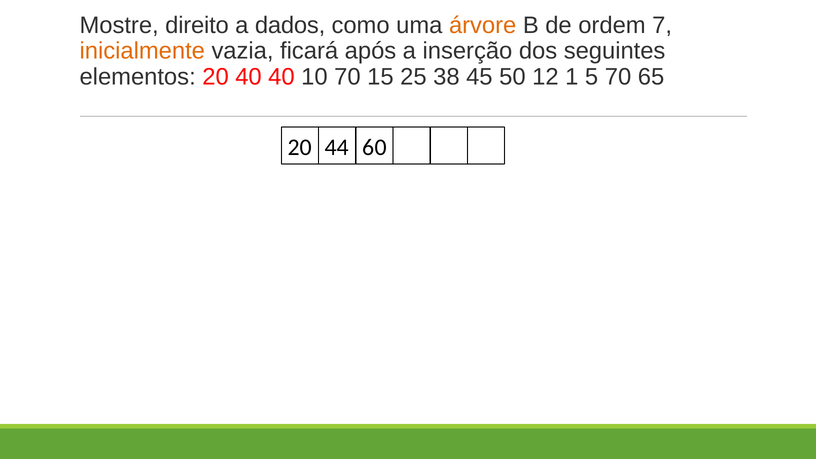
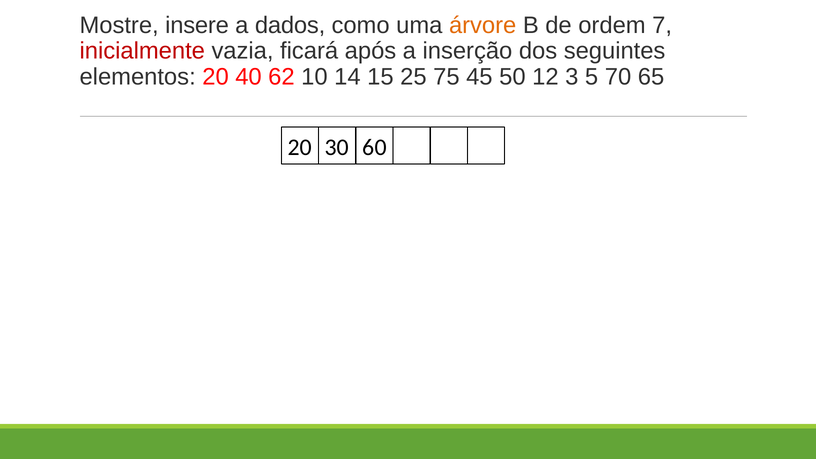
direito: direito -> insere (197, 25)
inicialmente colour: orange -> red (142, 51)
40 40: 40 -> 62 (281, 77)
10 70: 70 -> 14 (347, 77)
38: 38 -> 75 (446, 77)
1: 1 -> 3 (572, 77)
44: 44 -> 30 (337, 147)
